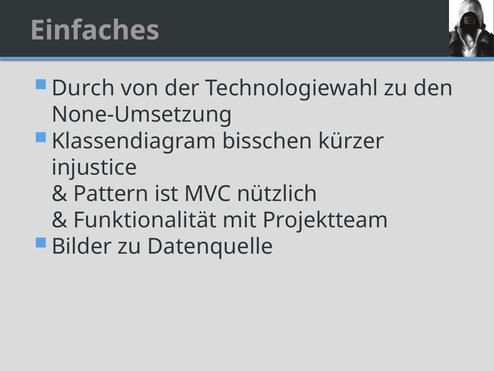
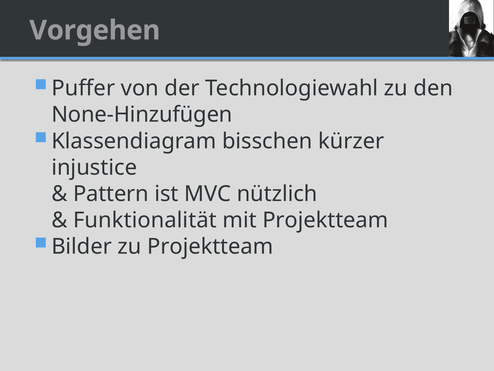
Einfaches: Einfaches -> Vorgehen (95, 30)
Durch: Durch -> Puffer (83, 88)
None-Umsetzung: None-Umsetzung -> None-Hinzufügen (142, 115)
zu Datenquelle: Datenquelle -> Projektteam (210, 246)
